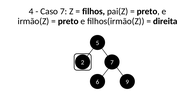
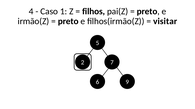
Caso 7: 7 -> 1 (64, 11)
direita: direita -> visitar (165, 21)
